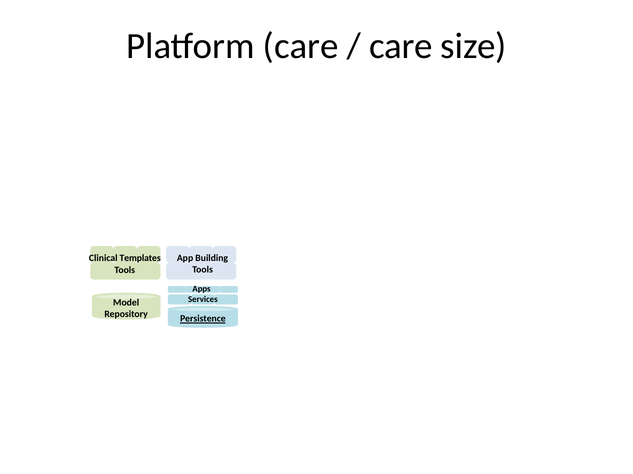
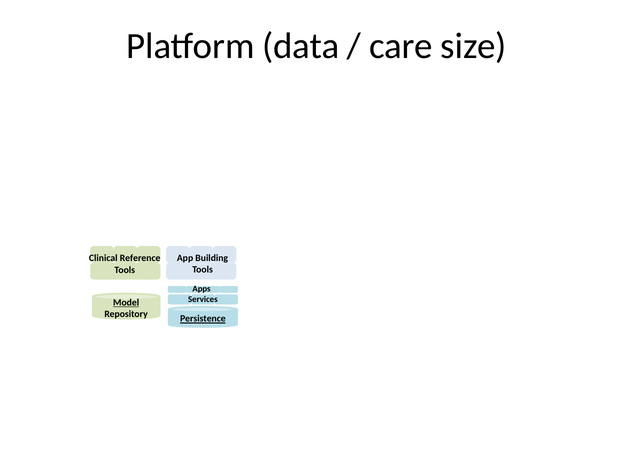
Platform care: care -> data (301, 46)
Templates: Templates -> Reference (140, 259)
Model underline: none -> present (126, 303)
